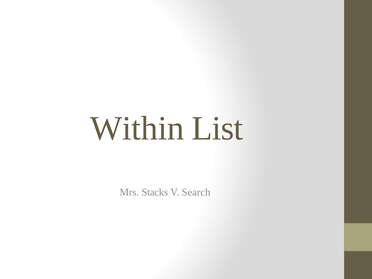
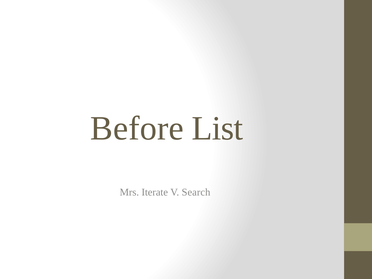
Within: Within -> Before (137, 128)
Stacks: Stacks -> Iterate (155, 192)
